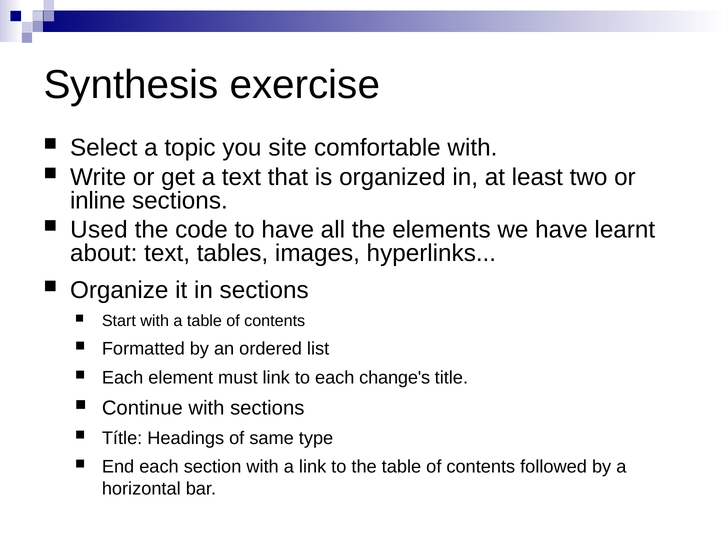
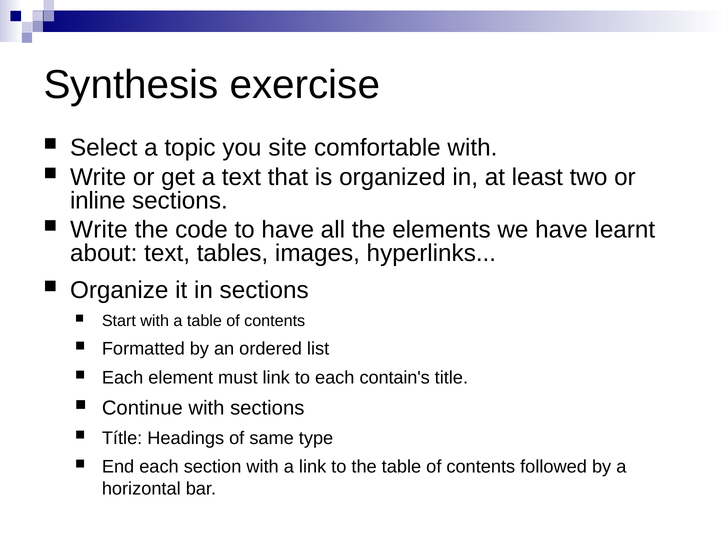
Used: Used -> Write (99, 230)
change's: change's -> contain's (395, 378)
